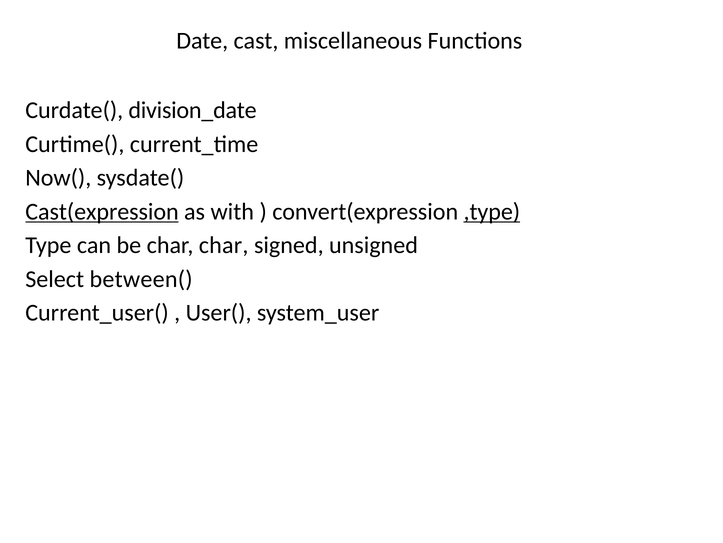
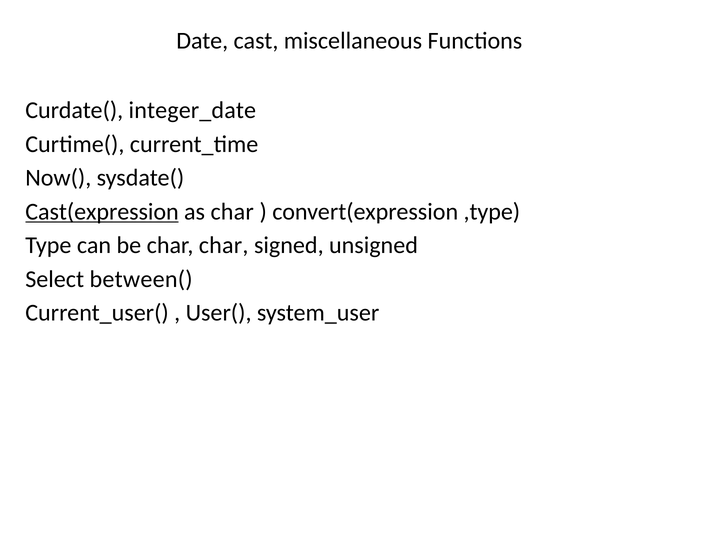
division_date: division_date -> integer_date (192, 110)
as with: with -> char (232, 211)
,type underline: present -> none (492, 211)
